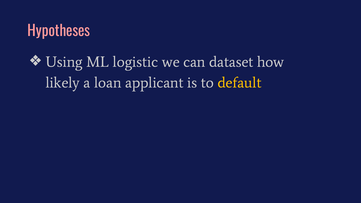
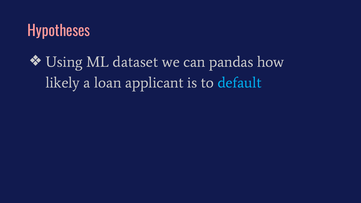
logistic: logistic -> dataset (135, 62)
dataset: dataset -> pandas (231, 62)
default colour: yellow -> light blue (239, 83)
